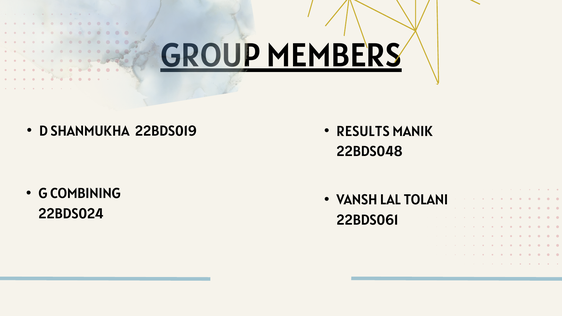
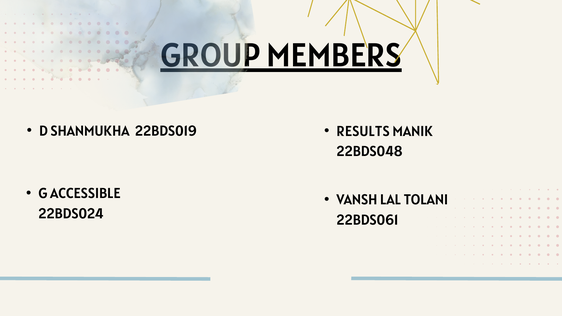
COMBINING: COMBINING -> ACCESSIBLE (85, 194)
